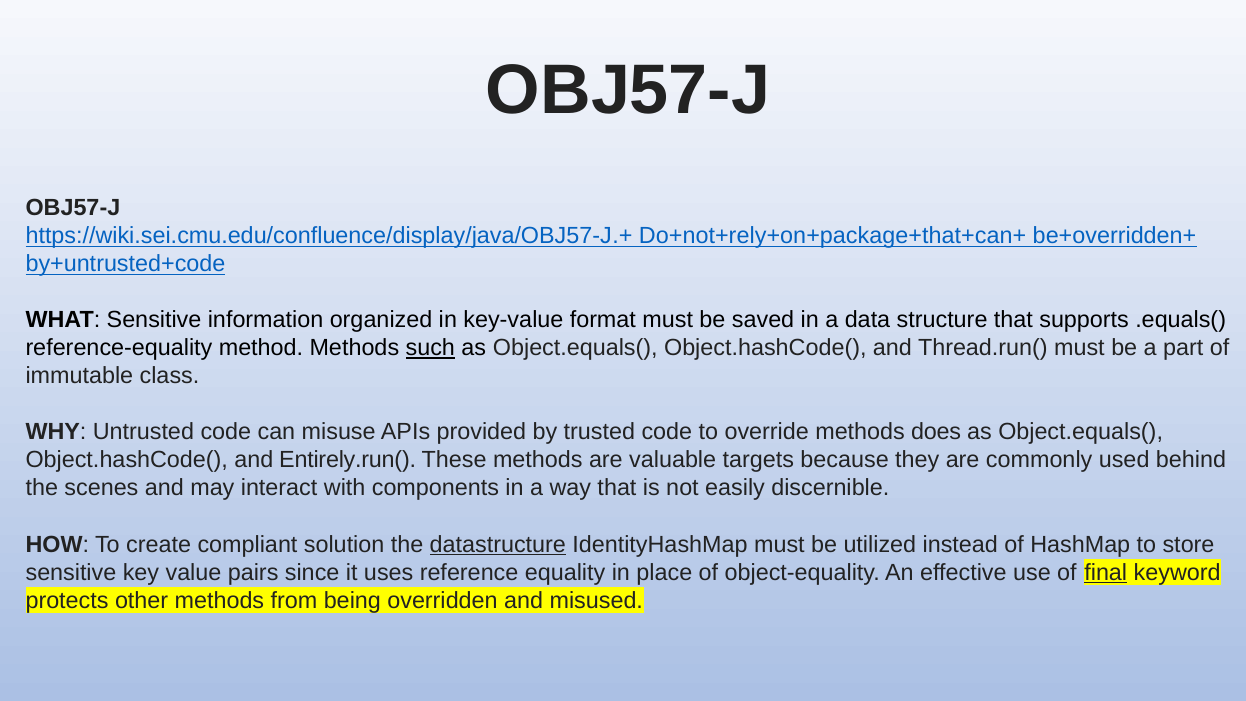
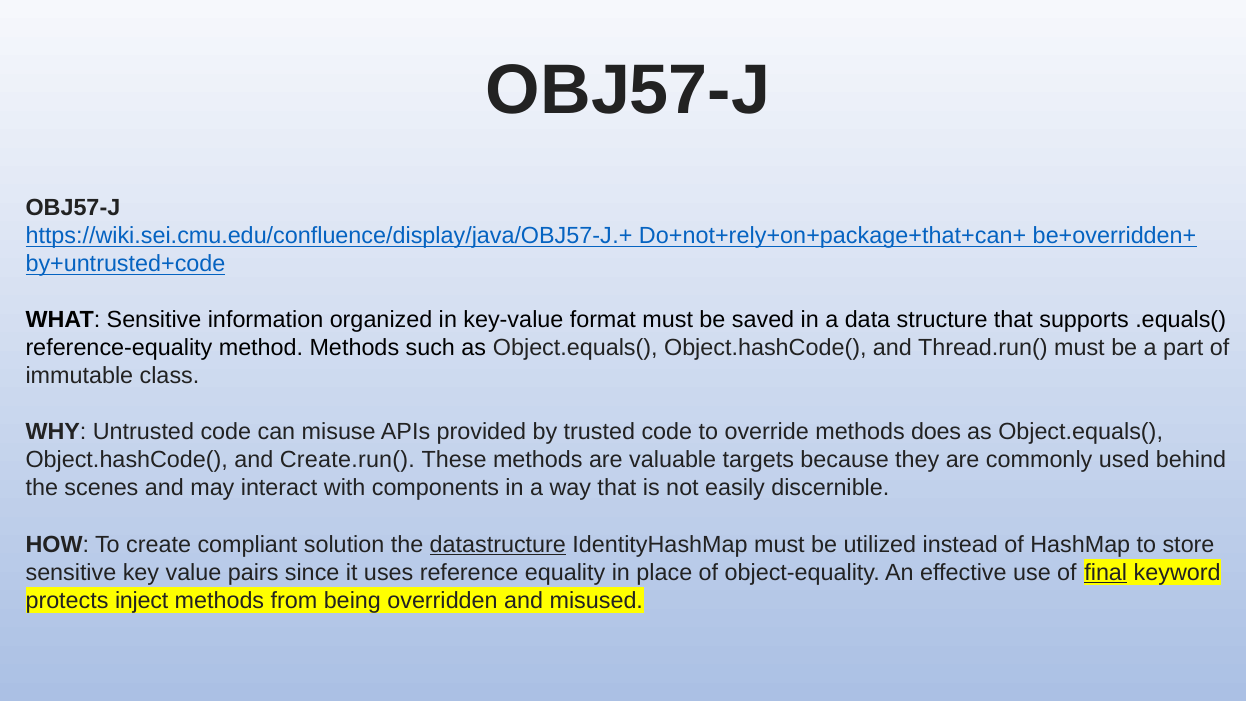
such underline: present -> none (430, 348)
Entirely.run(: Entirely.run( -> Create.run( (347, 460)
other: other -> inject (142, 600)
